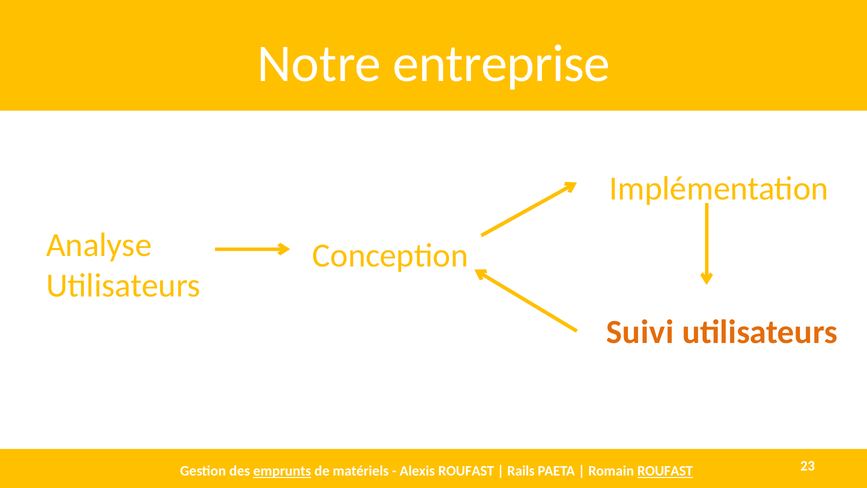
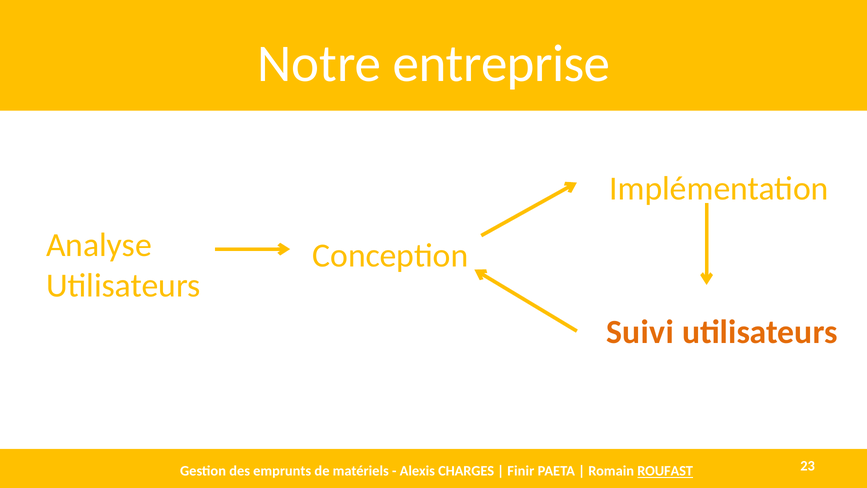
emprunts underline: present -> none (282, 471)
Alexis ROUFAST: ROUFAST -> CHARGES (466, 471)
Rails: Rails -> Finir (521, 471)
